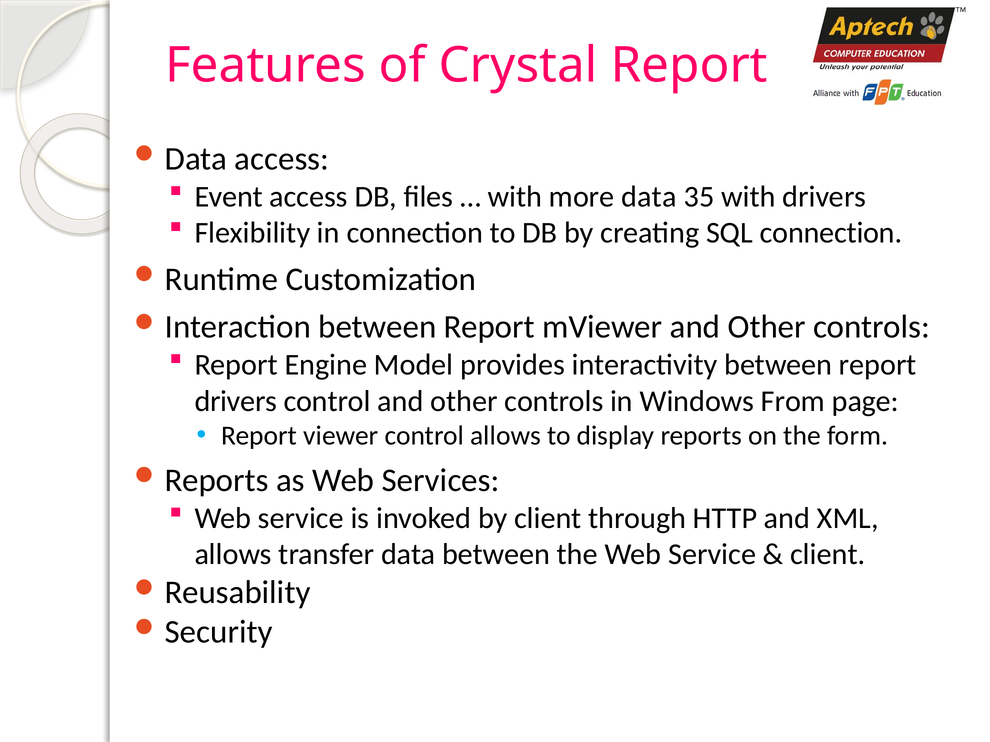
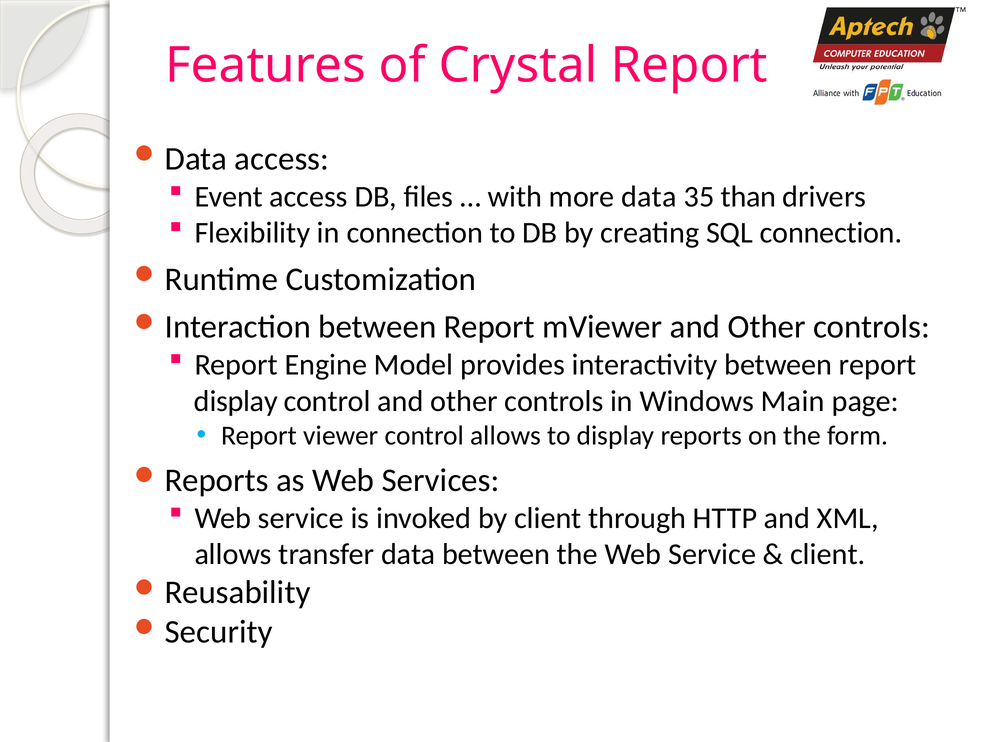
35 with: with -> than (749, 197)
drivers: drivers -> display (236, 401)
From: From -> Main (793, 401)
